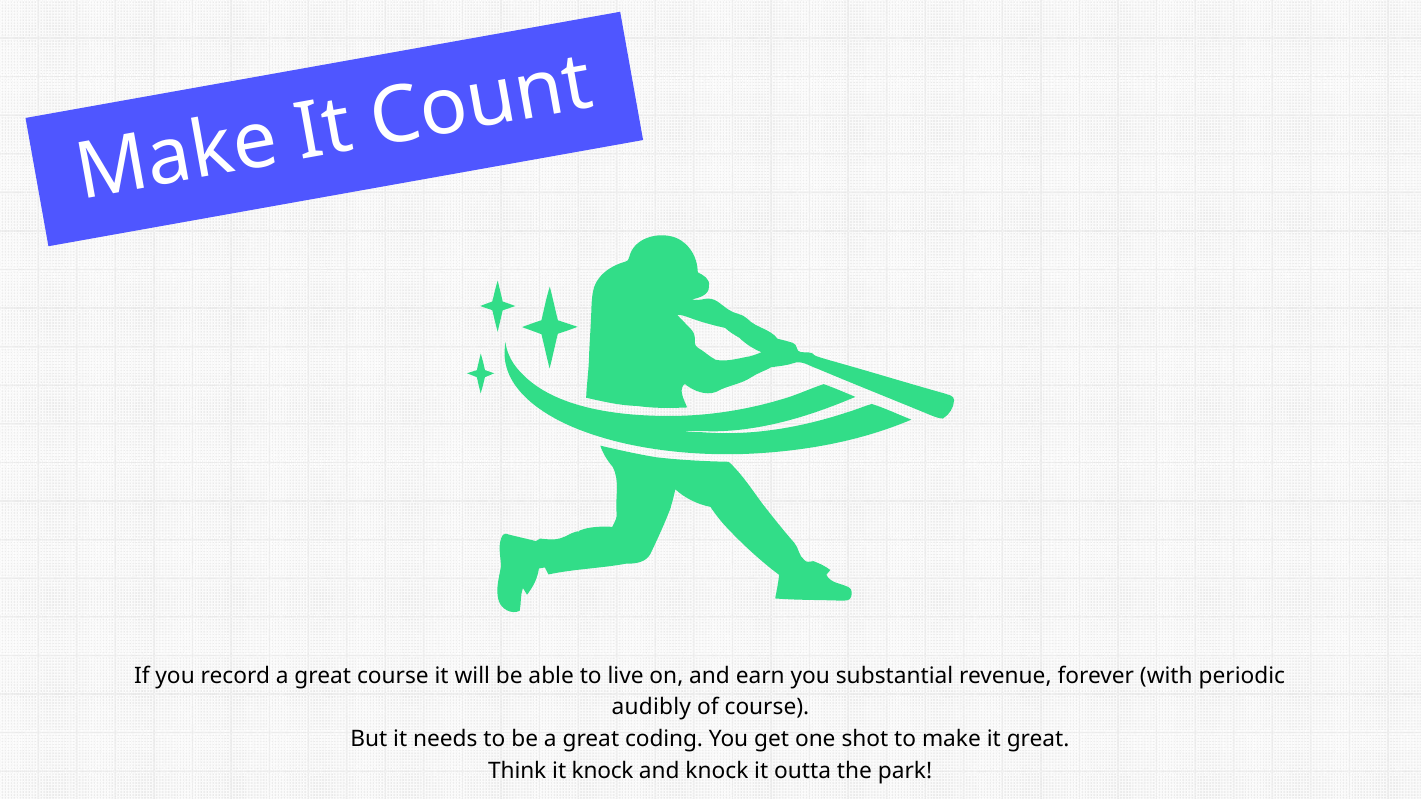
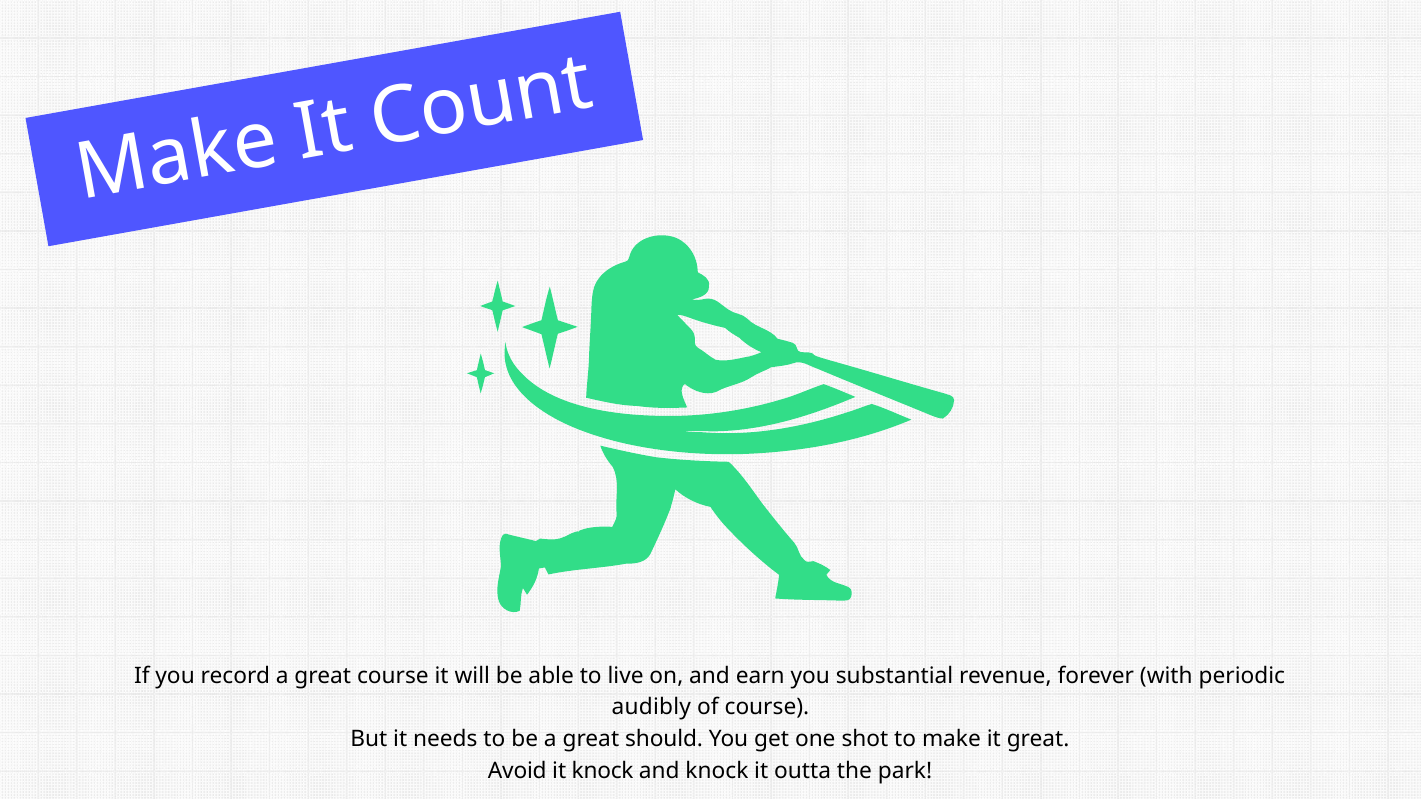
coding: coding -> should (664, 740)
Think: Think -> Avoid (517, 771)
